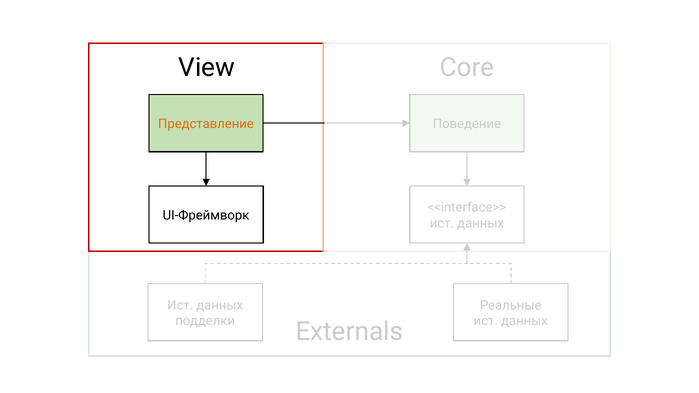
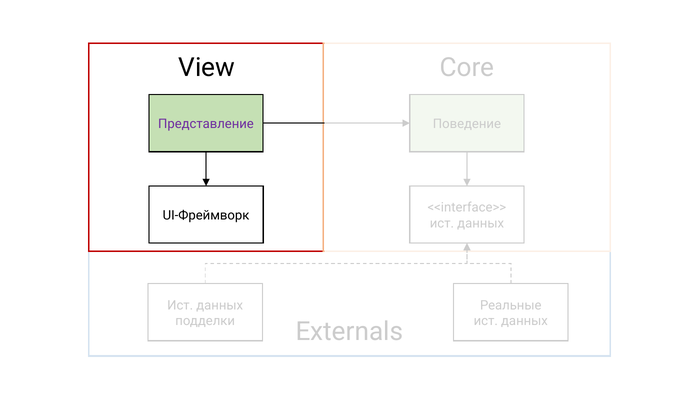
Представление colour: orange -> purple (206, 124)
